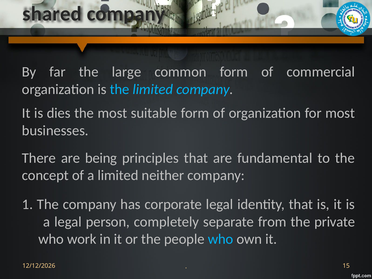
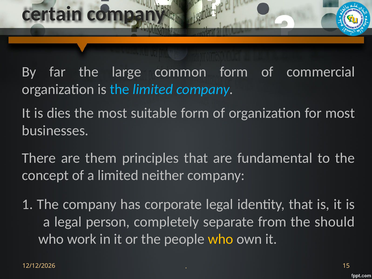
shared: shared -> certain (52, 14)
being: being -> them (101, 158)
private: private -> should (335, 222)
who colour: light blue -> yellow (221, 239)
